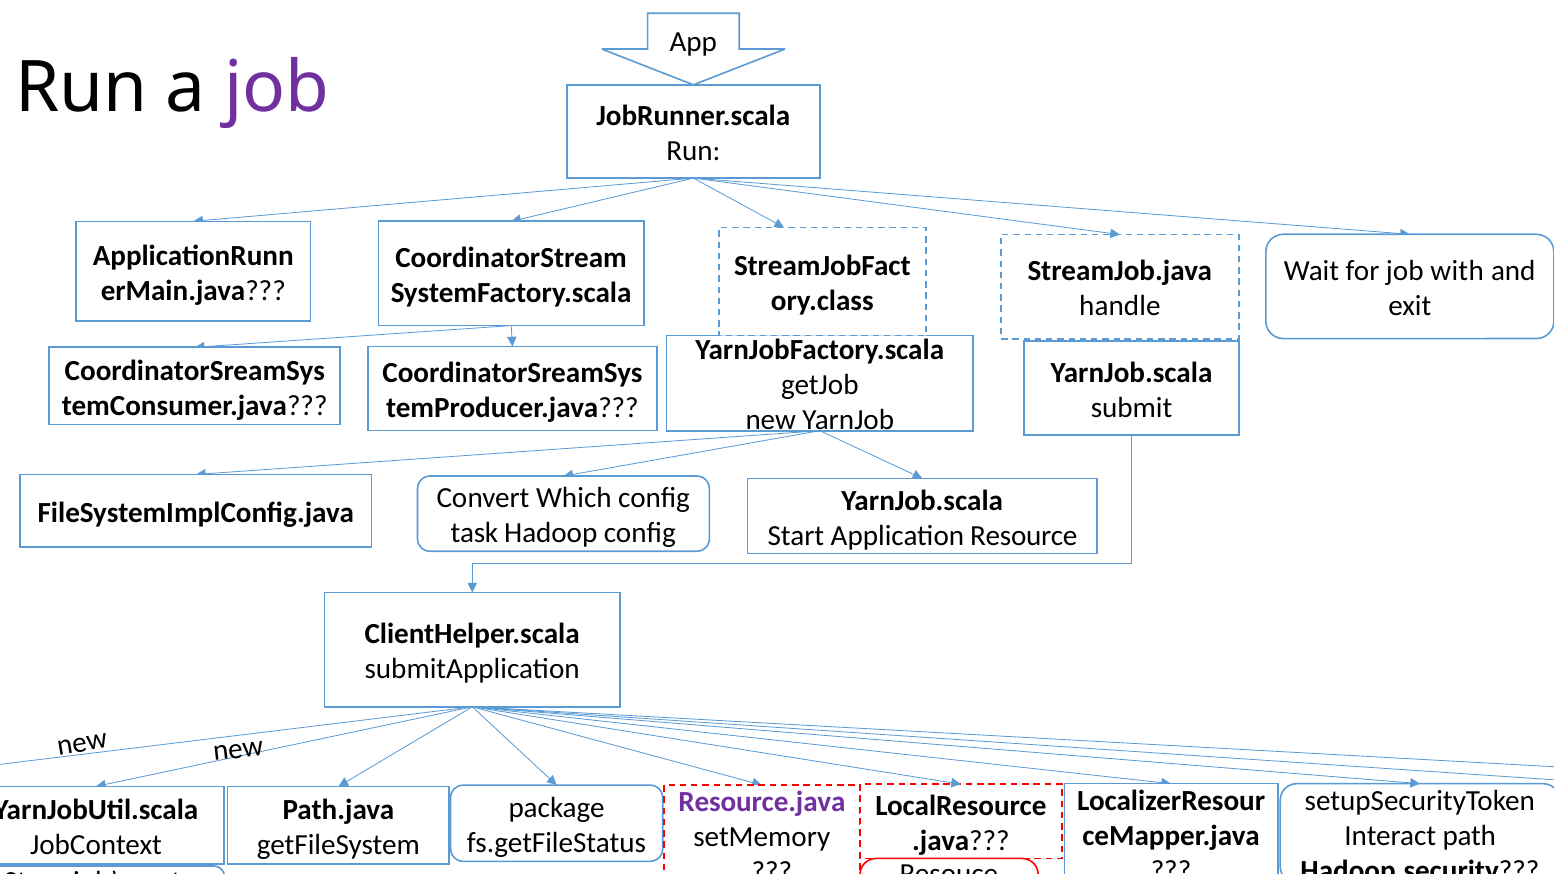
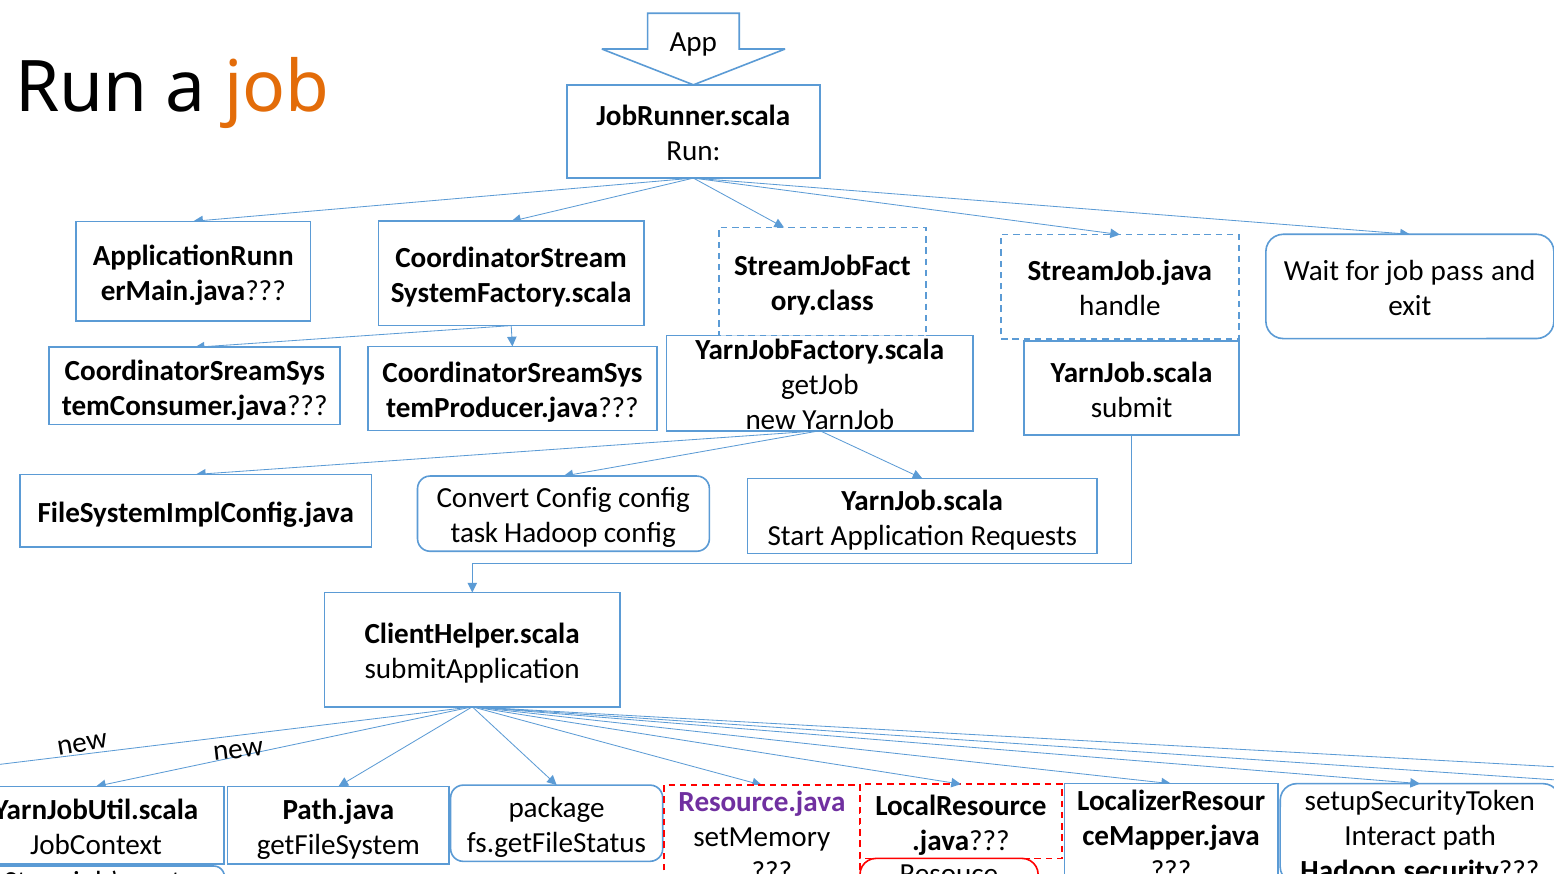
job colour: purple -> orange (277, 88)
with: with -> pass (1457, 271)
Convert Which: Which -> Config (574, 498)
Resource: Resource -> Requests (1024, 536)
